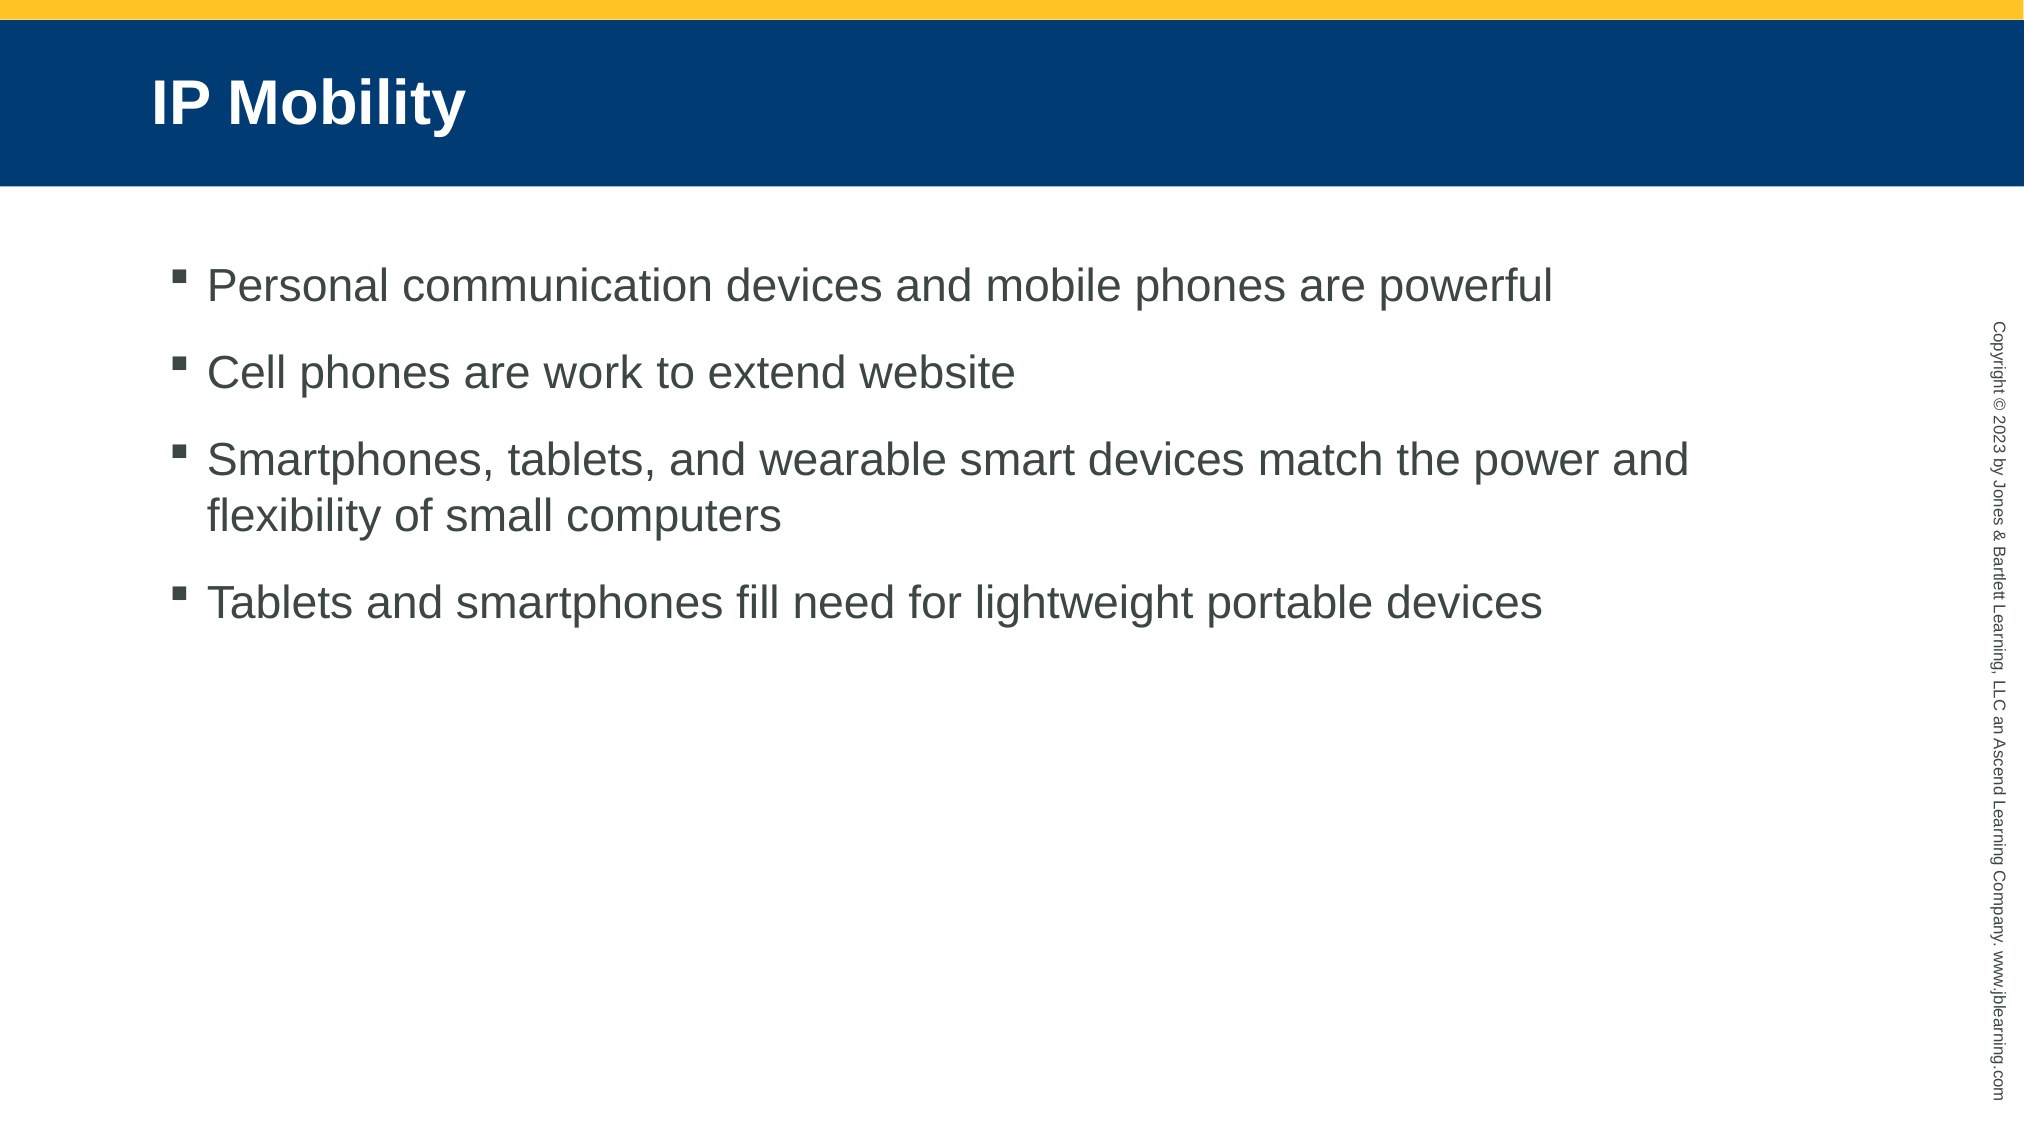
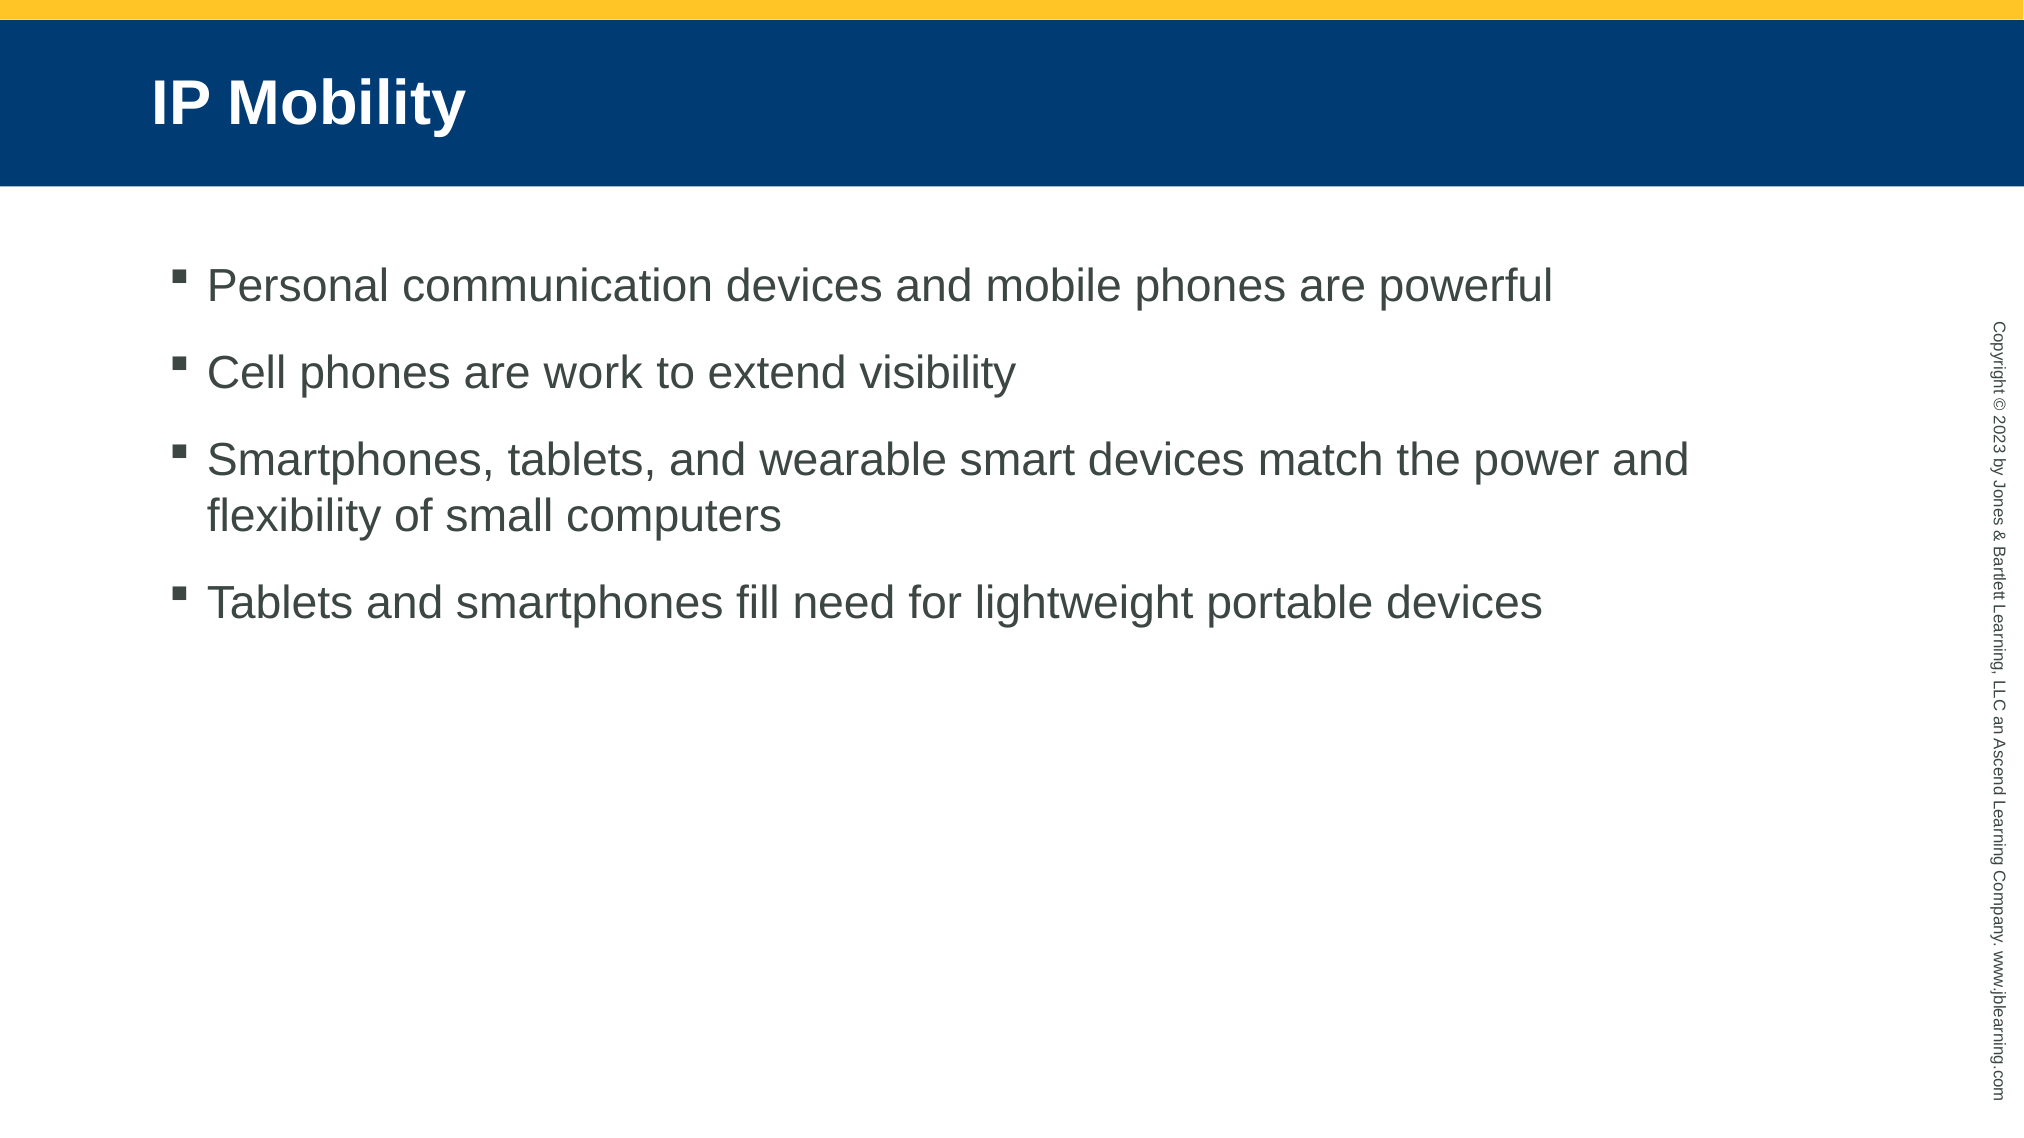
website: website -> visibility (938, 373)
